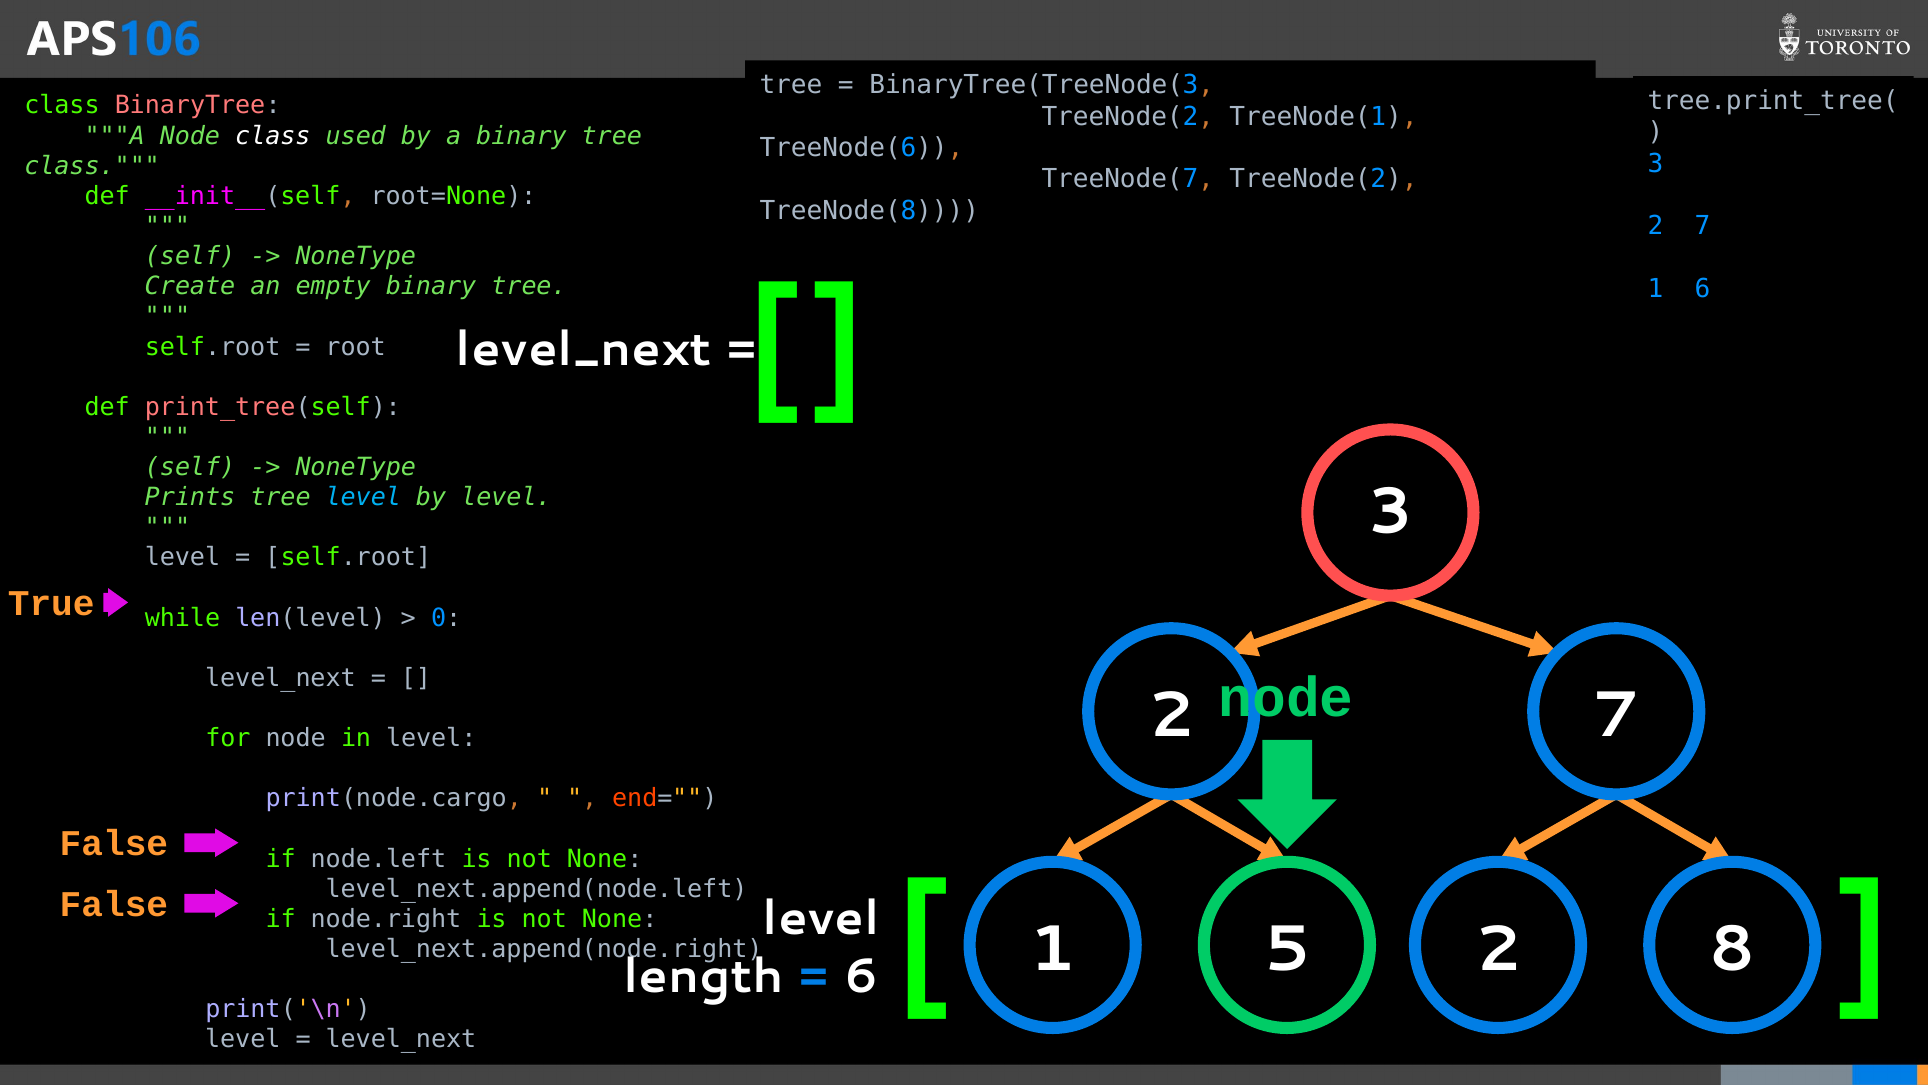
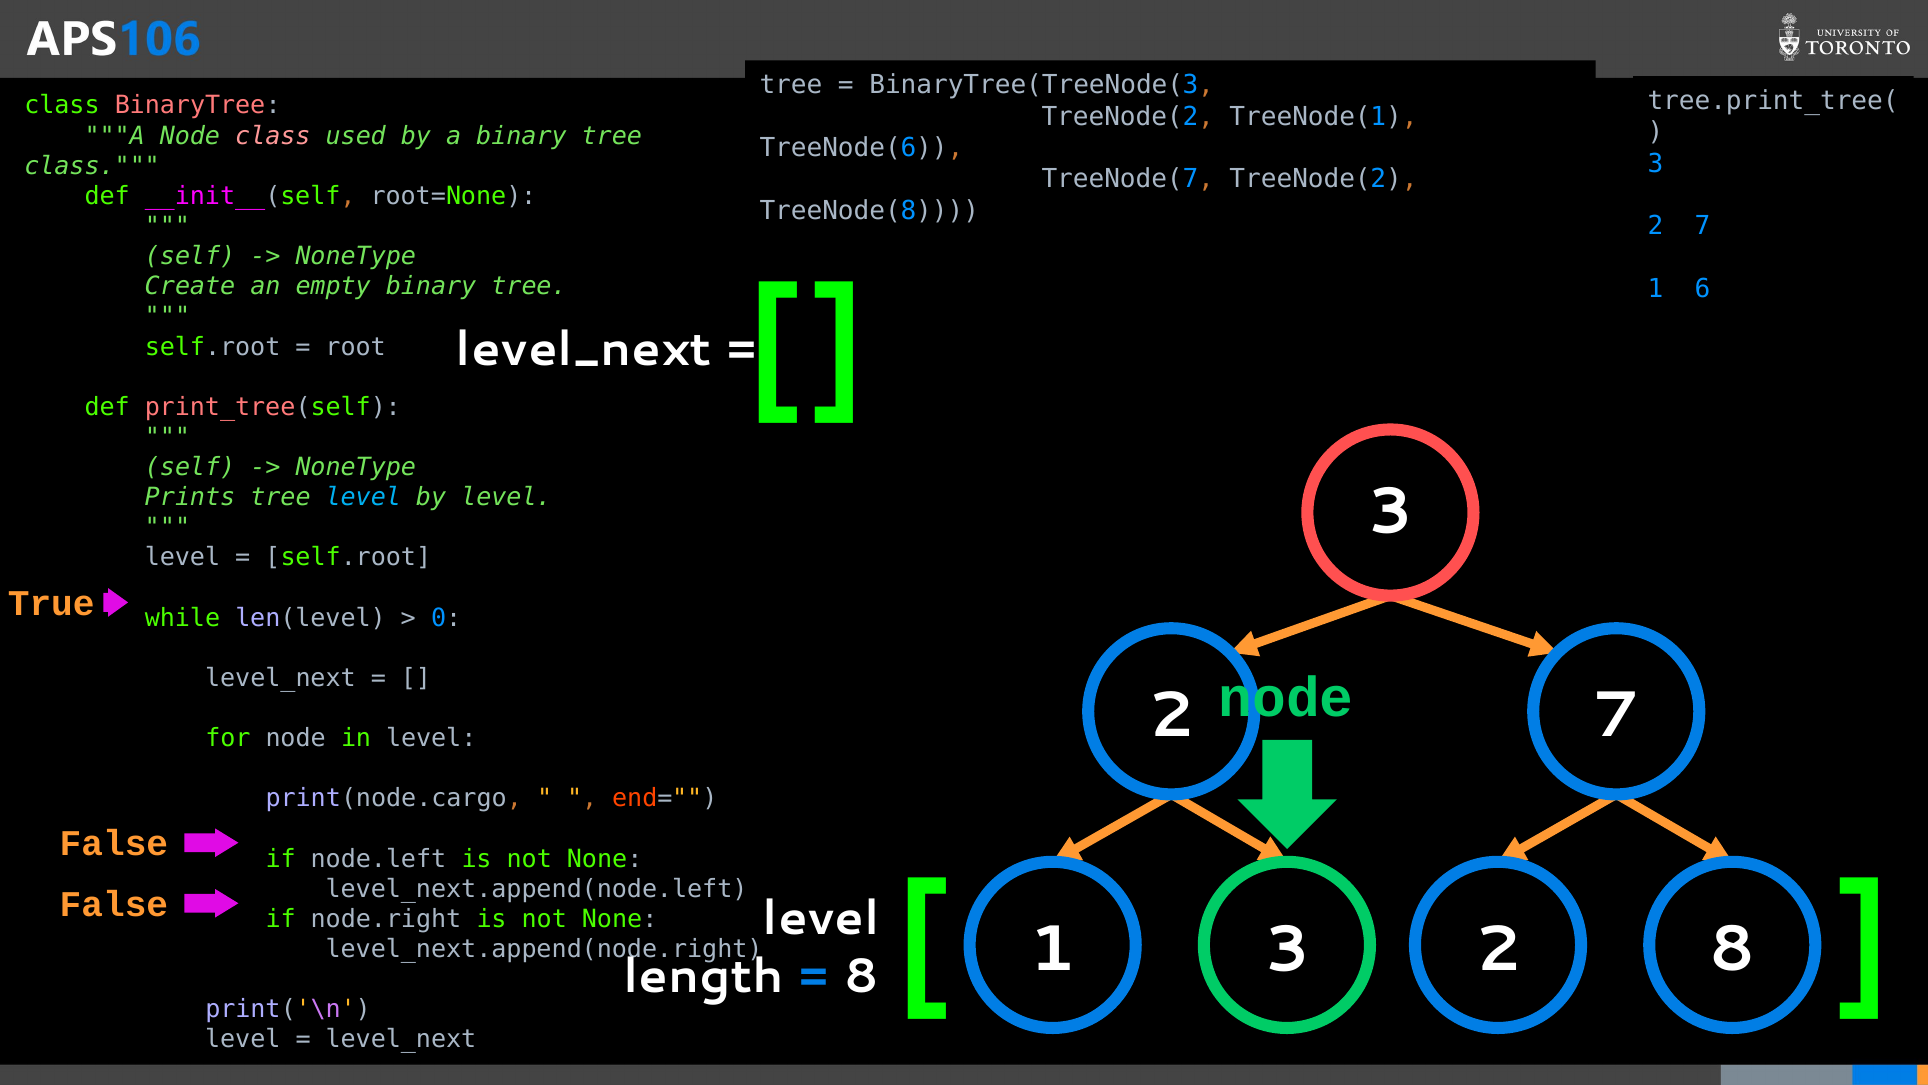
class colour: white -> pink (273, 136)
1 5: 5 -> 3 (1287, 949)
6: 6 -> 8 (862, 976)
